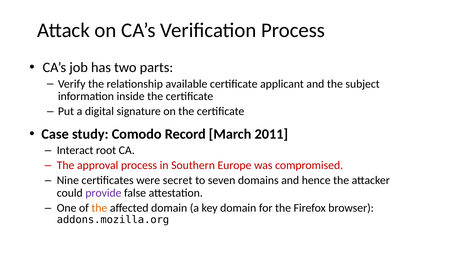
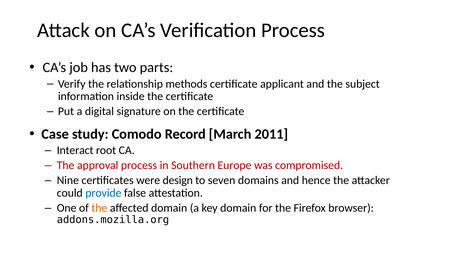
available: available -> methods (186, 84)
secret: secret -> design (178, 181)
provide colour: purple -> blue (103, 193)
